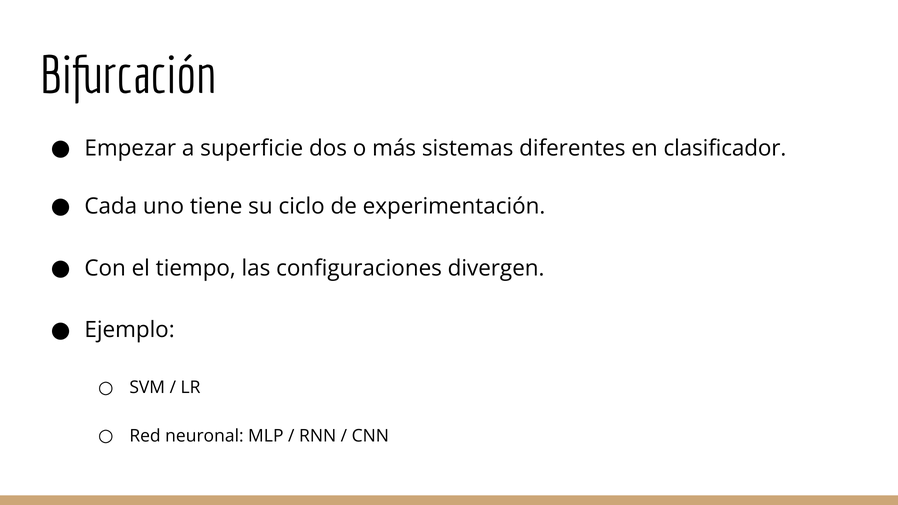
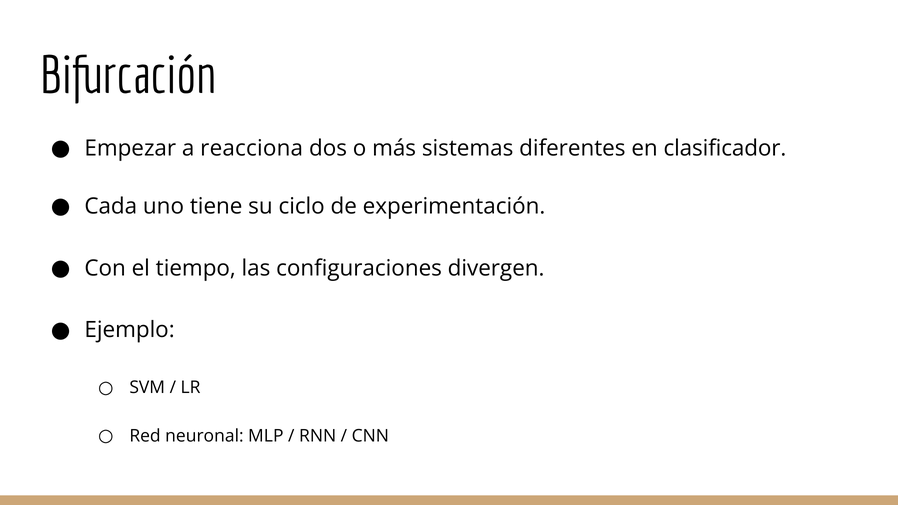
superficie: superficie -> reacciona (252, 148)
